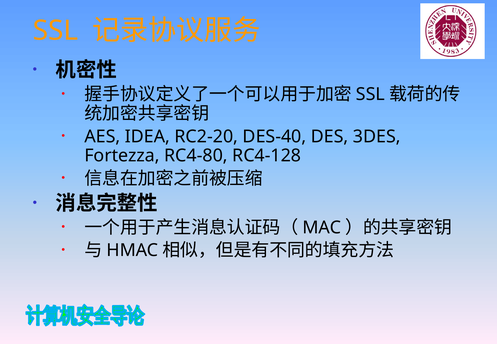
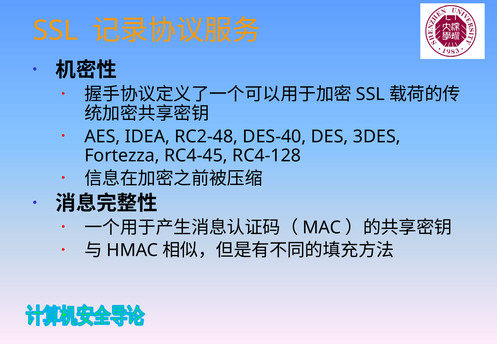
RC2-20: RC2-20 -> RC2-48 (206, 137)
RC4-80: RC4-80 -> RC4-45 (196, 156)
